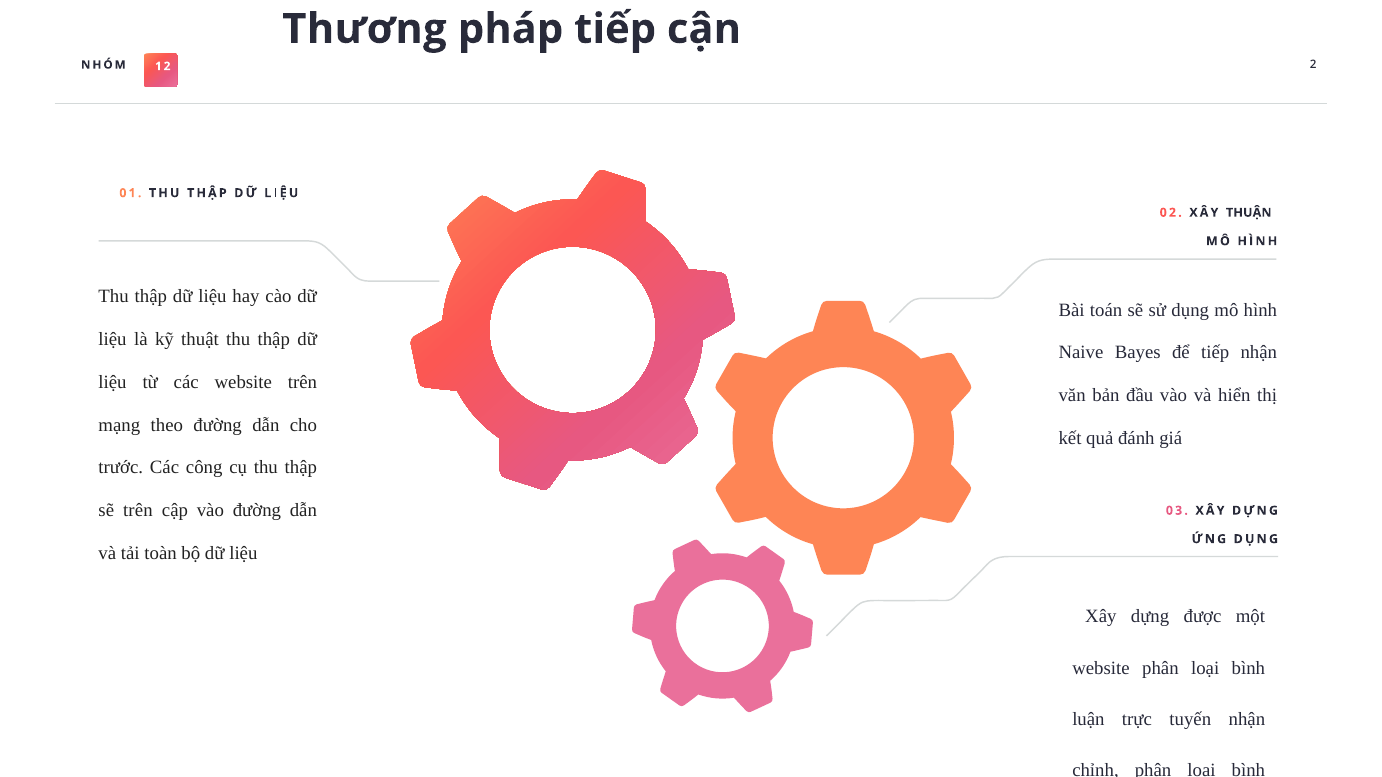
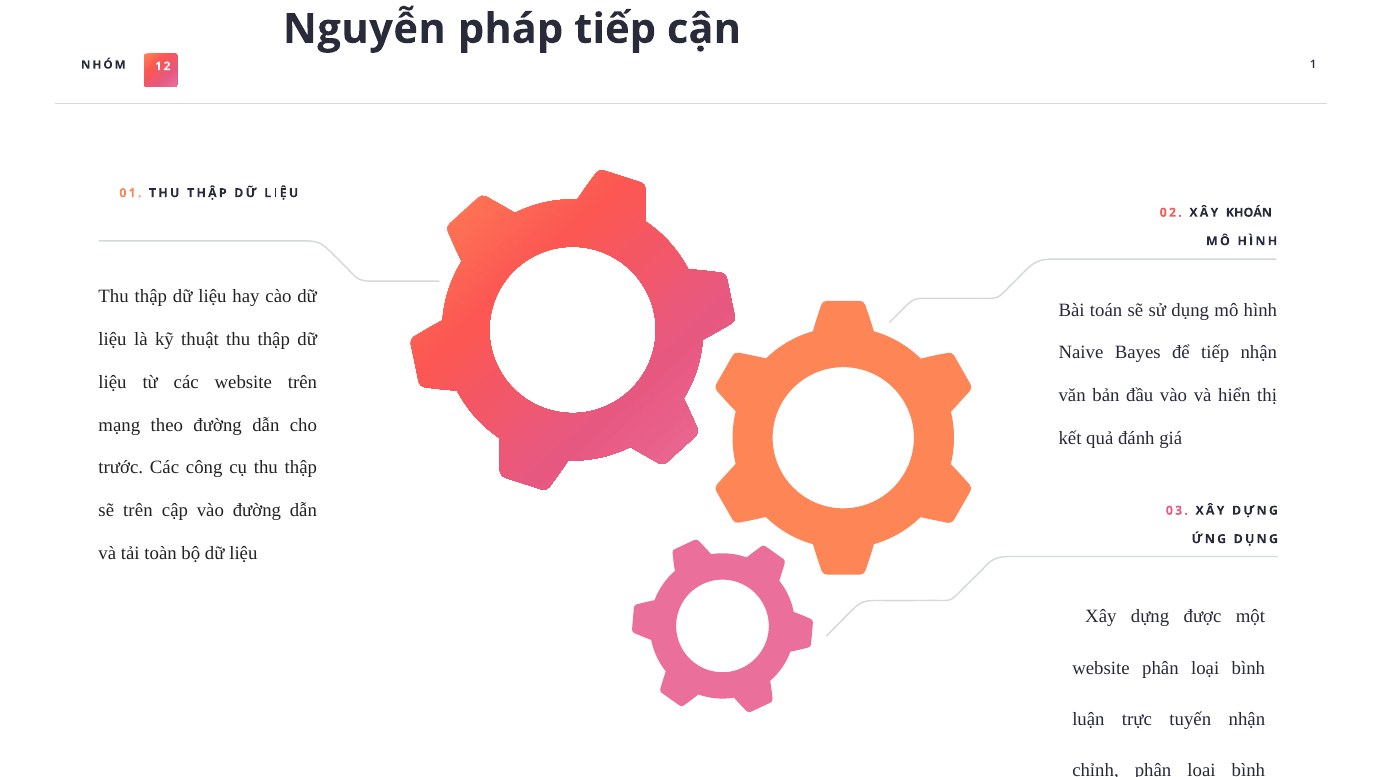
Thương: Thương -> Nguyễn (364, 29)
2: 2 -> 1 (1313, 64)
THUẬN: THUẬN -> KHOÁN (1249, 213)
